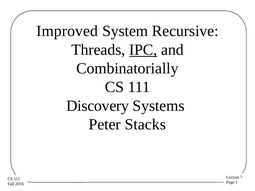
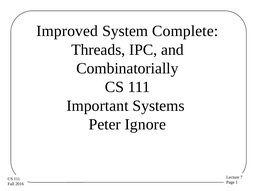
Recursive: Recursive -> Complete (185, 31)
IPC underline: present -> none (143, 50)
Discovery: Discovery -> Important (97, 106)
Stacks: Stacks -> Ignore (145, 125)
